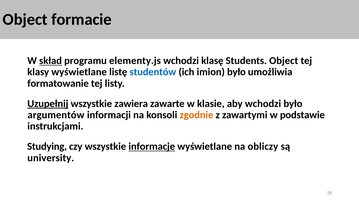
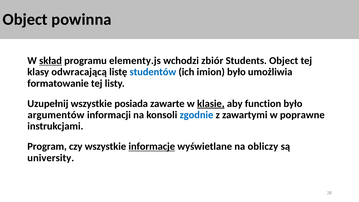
formacie: formacie -> powinna (81, 19)
klasę: klasę -> zbiór (212, 61)
klasy wyświetlane: wyświetlane -> odwracającą (79, 72)
Uzupełnij underline: present -> none (48, 104)
zawiera: zawiera -> posiada (131, 104)
klasie underline: none -> present (211, 104)
aby wchodzi: wchodzi -> function (263, 104)
zgodnie colour: orange -> blue (196, 115)
podstawie: podstawie -> poprawne (302, 115)
Studying: Studying -> Program (47, 146)
